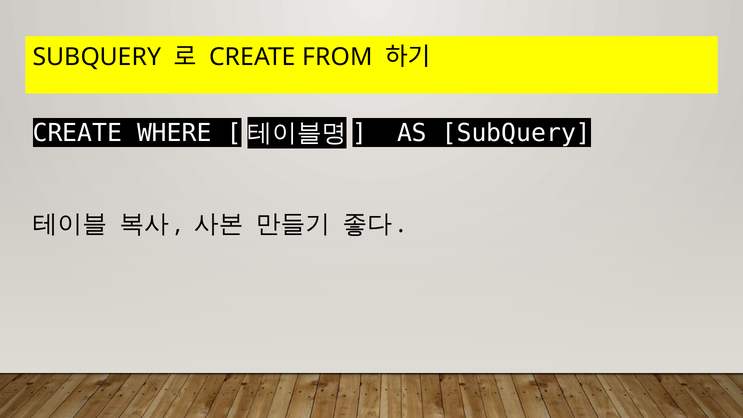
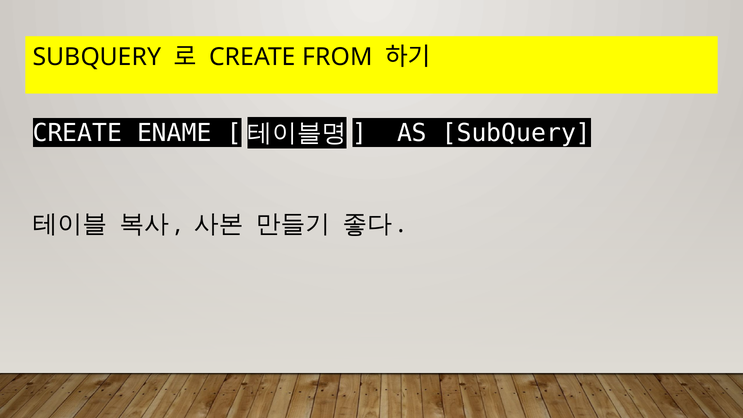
WHERE: WHERE -> ENAME (174, 133)
